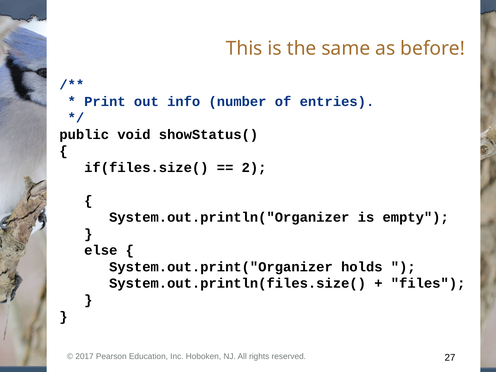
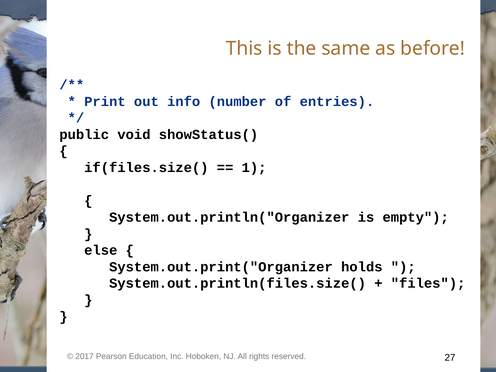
2: 2 -> 1 (254, 168)
